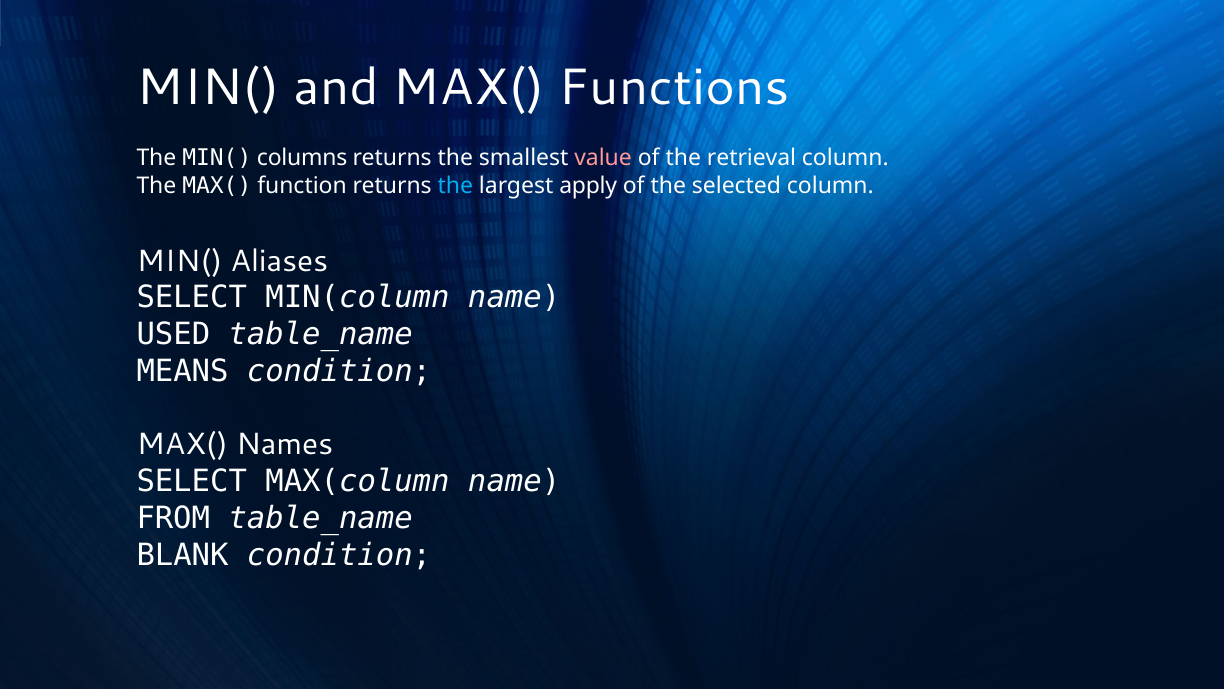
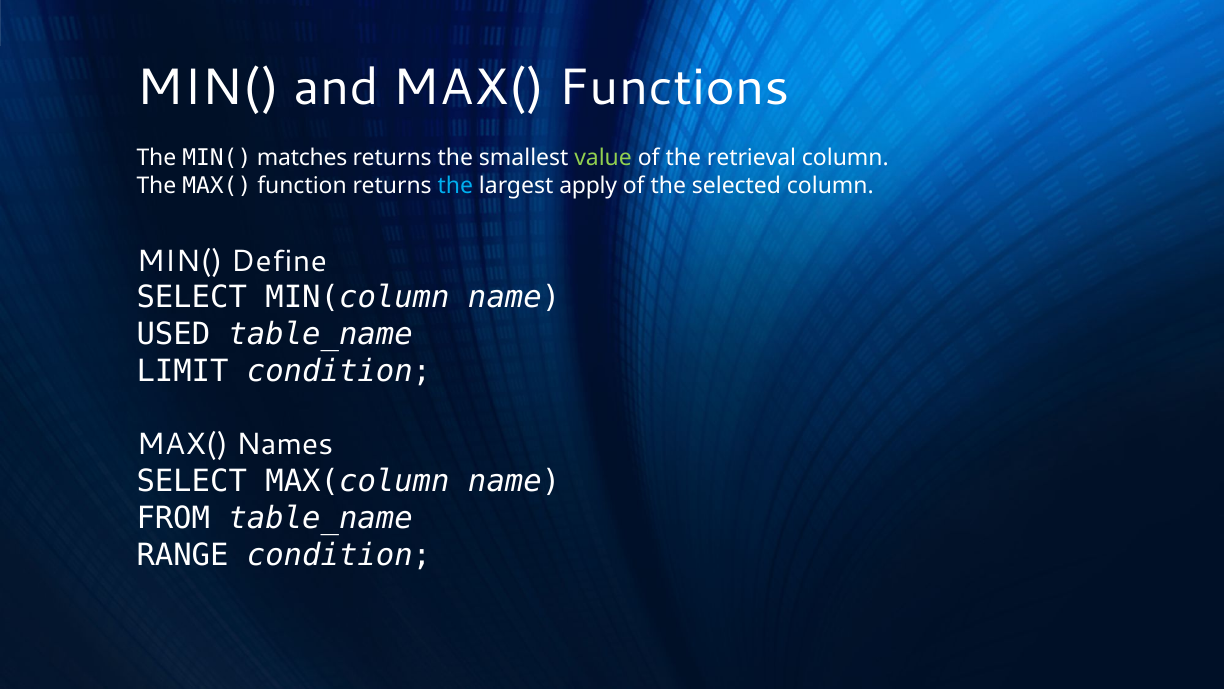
columns: columns -> matches (302, 158)
value colour: pink -> light green (603, 158)
Aliases: Aliases -> Define (279, 261)
MEANS: MEANS -> LIMIT (183, 371)
BLANK: BLANK -> RANGE (183, 555)
